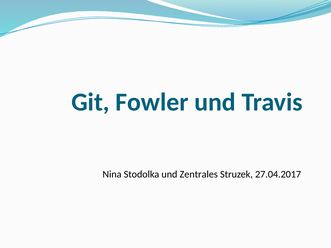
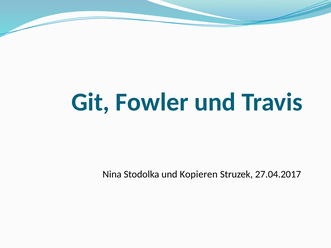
Zentrales: Zentrales -> Kopieren (199, 174)
